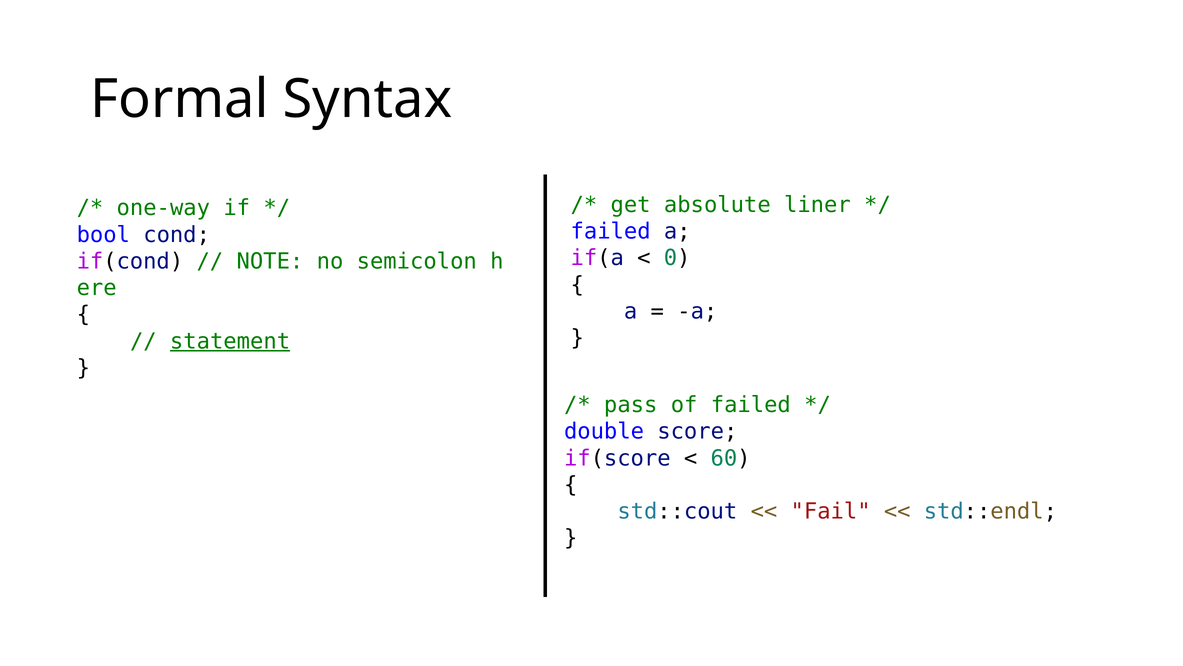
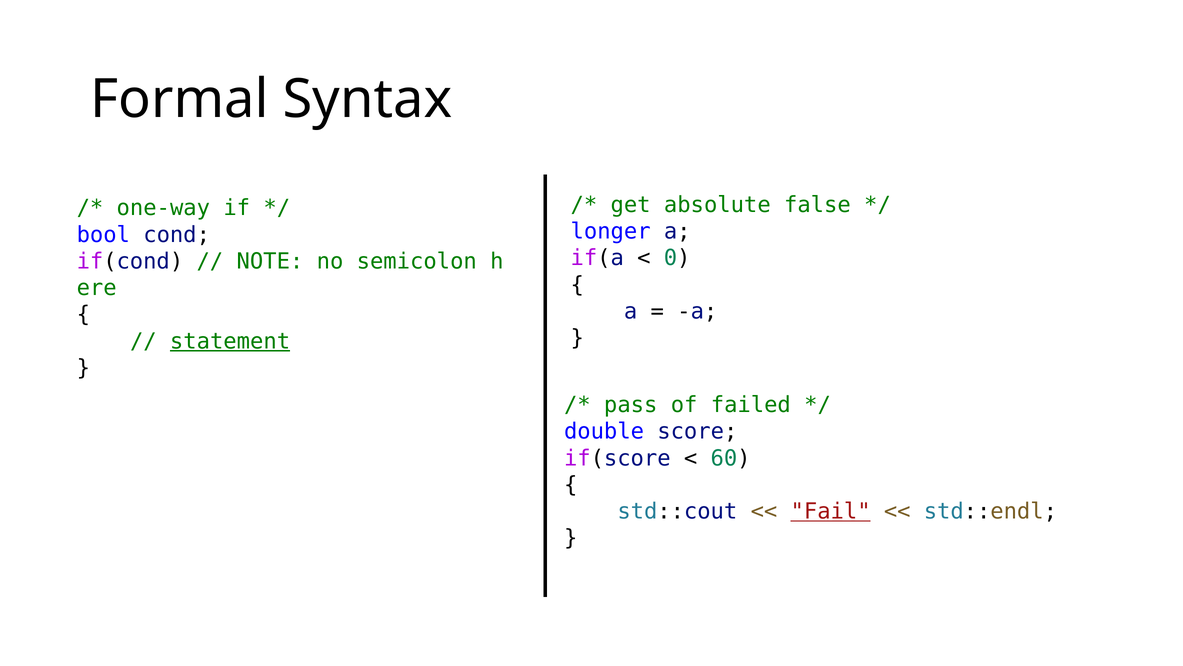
liner: liner -> false (817, 205)
failed: failed -> longer (611, 231)
Fail underline: none -> present (831, 511)
